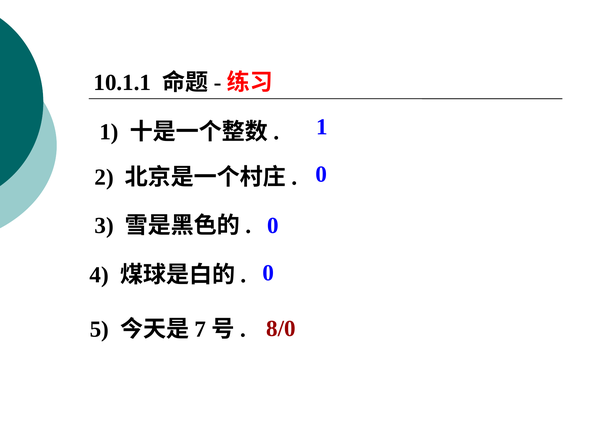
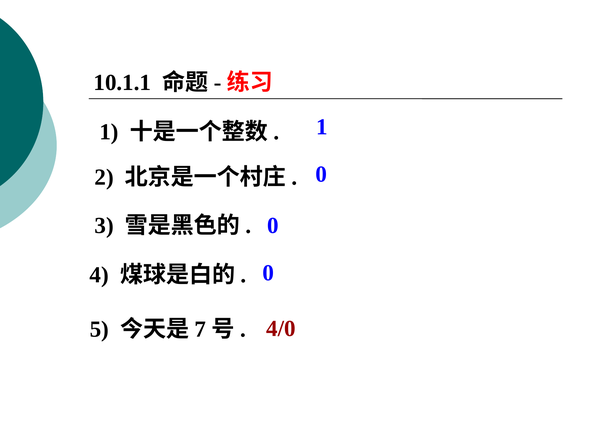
8/0: 8/0 -> 4/0 (281, 329)
